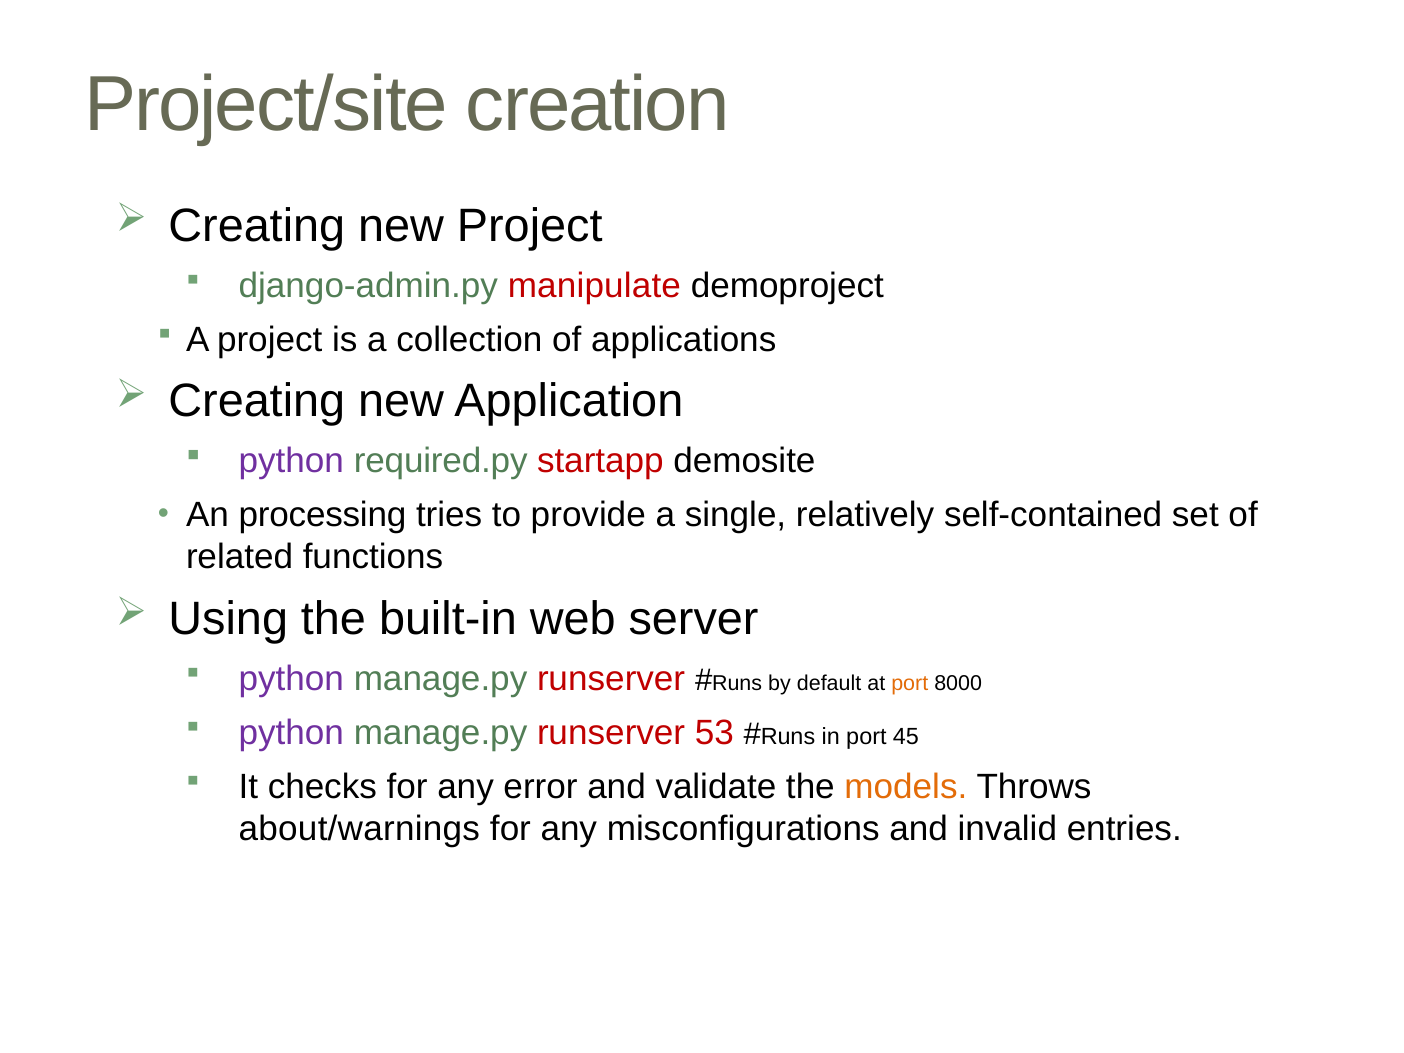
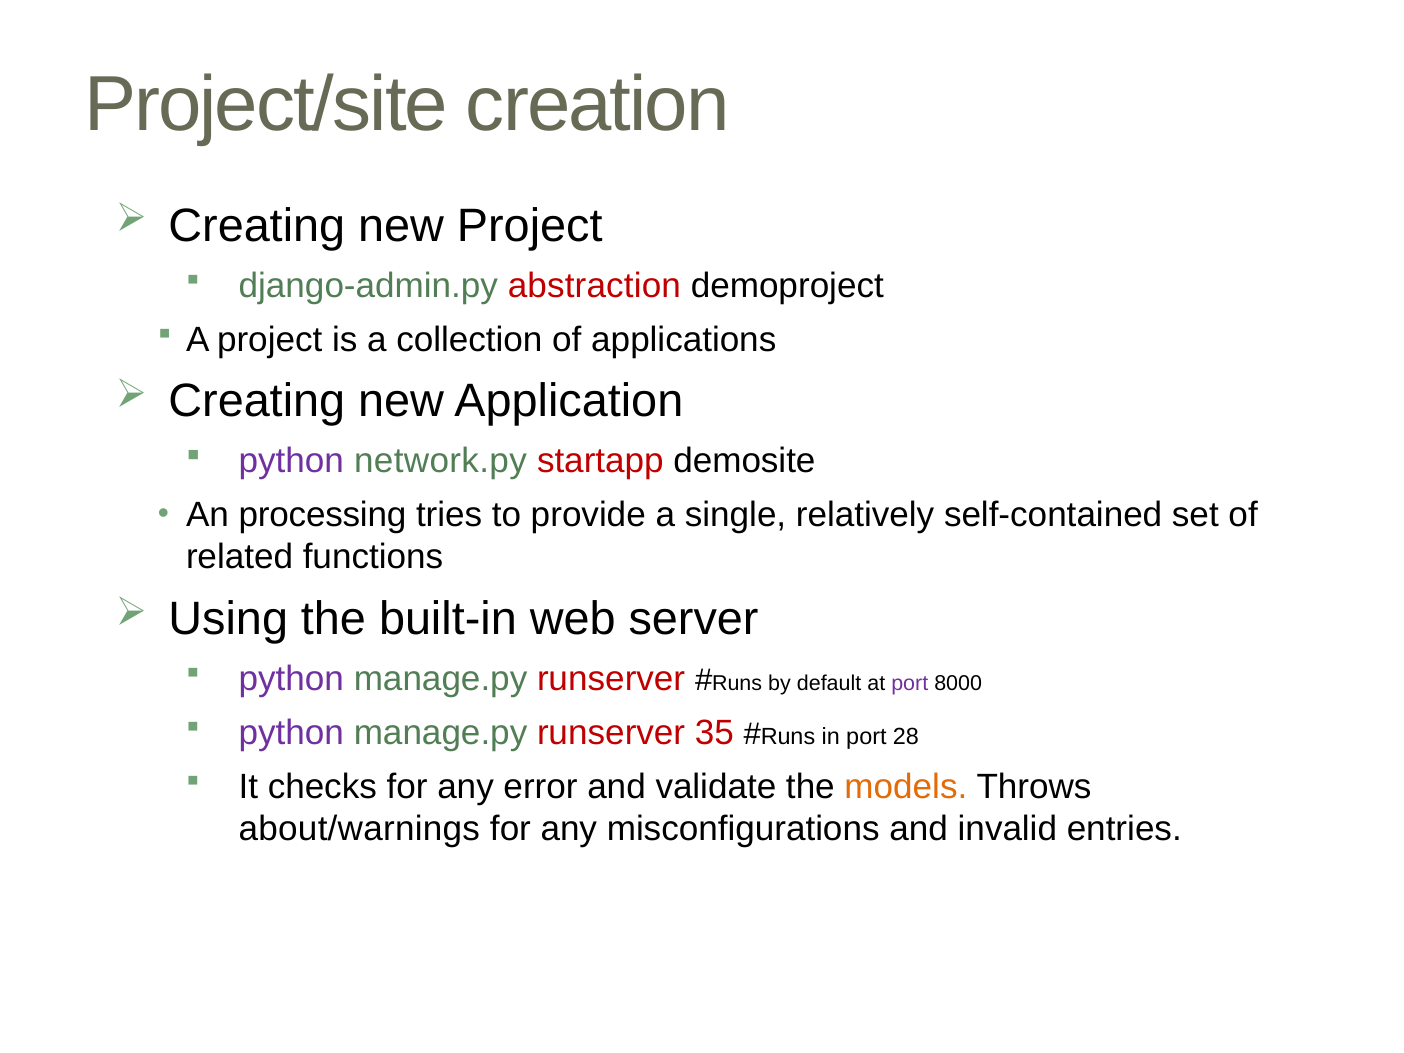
manipulate: manipulate -> abstraction (594, 286)
required.py: required.py -> network.py (440, 461)
port colour: orange -> purple (910, 683)
53: 53 -> 35 (714, 733)
45: 45 -> 28 (906, 737)
